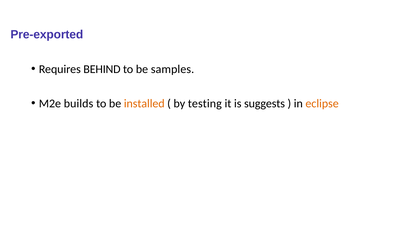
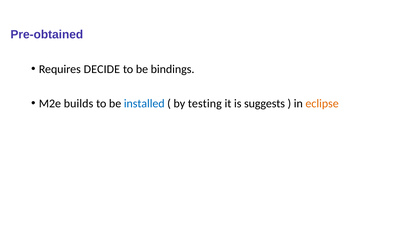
Pre-exported: Pre-exported -> Pre-obtained (47, 34)
BEHIND: BEHIND -> DECIDE (102, 69)
samples: samples -> bindings (173, 69)
installed colour: orange -> blue (144, 103)
